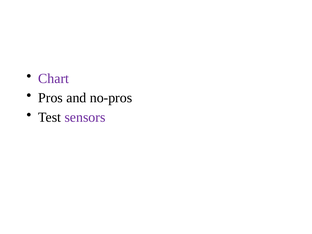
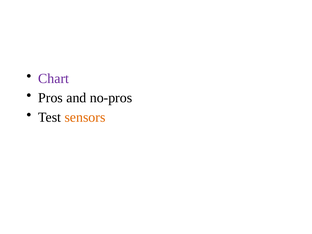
sensors colour: purple -> orange (85, 117)
